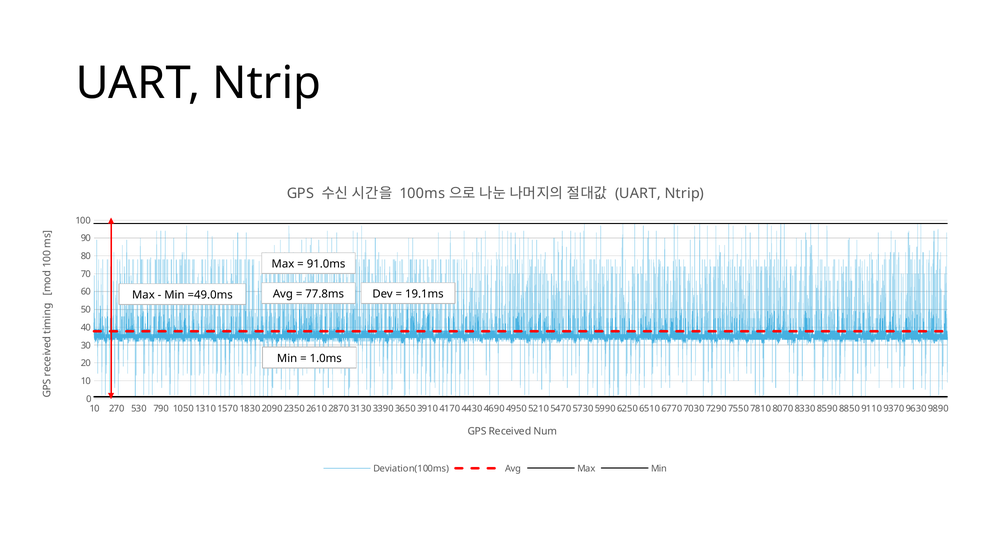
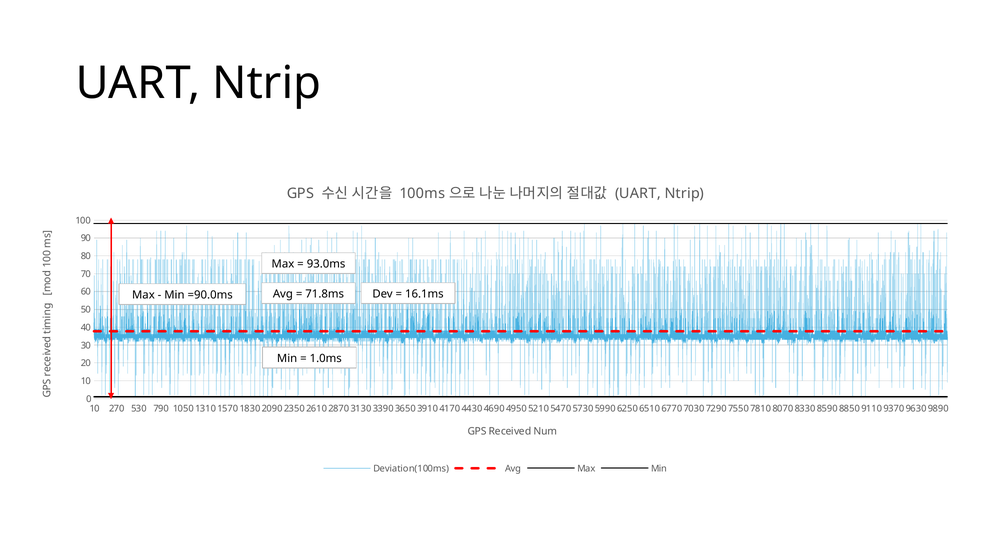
91.0ms: 91.0ms -> 93.0ms (326, 264)
77.8ms: 77.8ms -> 71.8ms (325, 294)
19.1ms: 19.1ms -> 16.1ms (424, 294)
=49.0ms: =49.0ms -> =90.0ms (210, 295)
